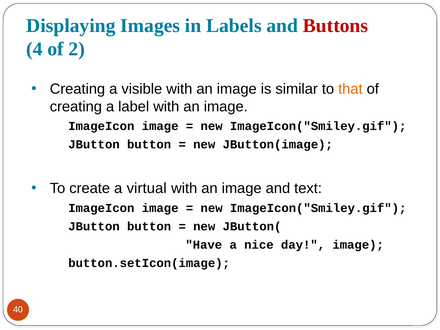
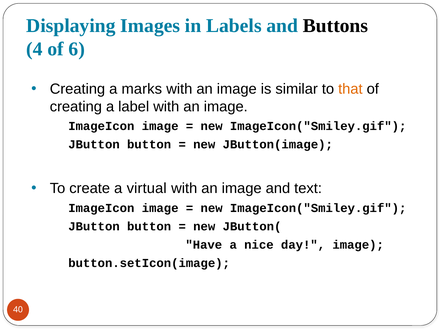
Buttons colour: red -> black (336, 26)
2: 2 -> 6 (77, 49)
visible: visible -> marks (142, 89)
